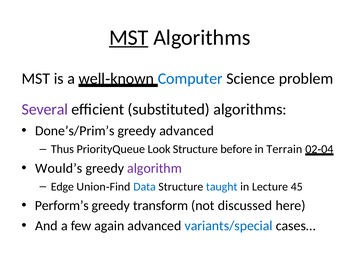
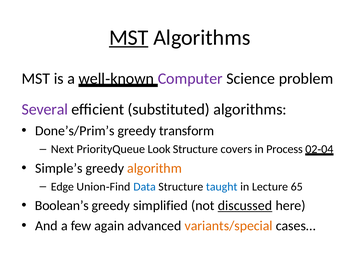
Computer colour: blue -> purple (190, 79)
greedy advanced: advanced -> transform (187, 131)
Thus: Thus -> Next (62, 149)
before: before -> covers (236, 149)
Terrain: Terrain -> Process (284, 149)
Would’s: Would’s -> Simple’s (59, 168)
algorithm colour: purple -> orange (154, 168)
45: 45 -> 65 (297, 187)
Perform’s: Perform’s -> Boolean’s (62, 206)
transform: transform -> simplified (161, 206)
discussed underline: none -> present (245, 206)
variants/special colour: blue -> orange (229, 226)
